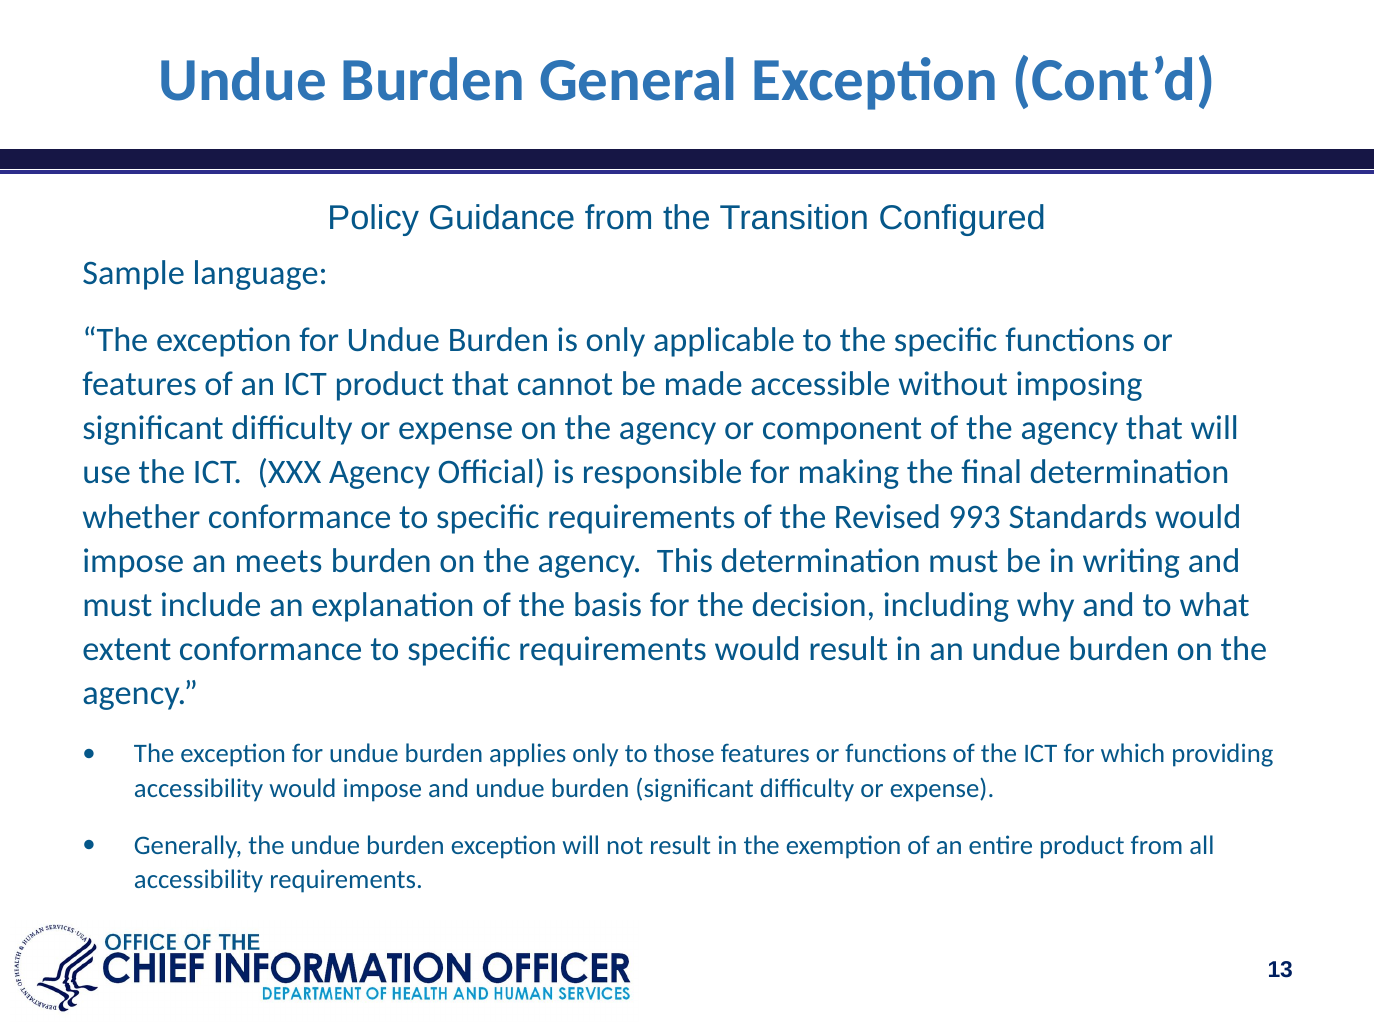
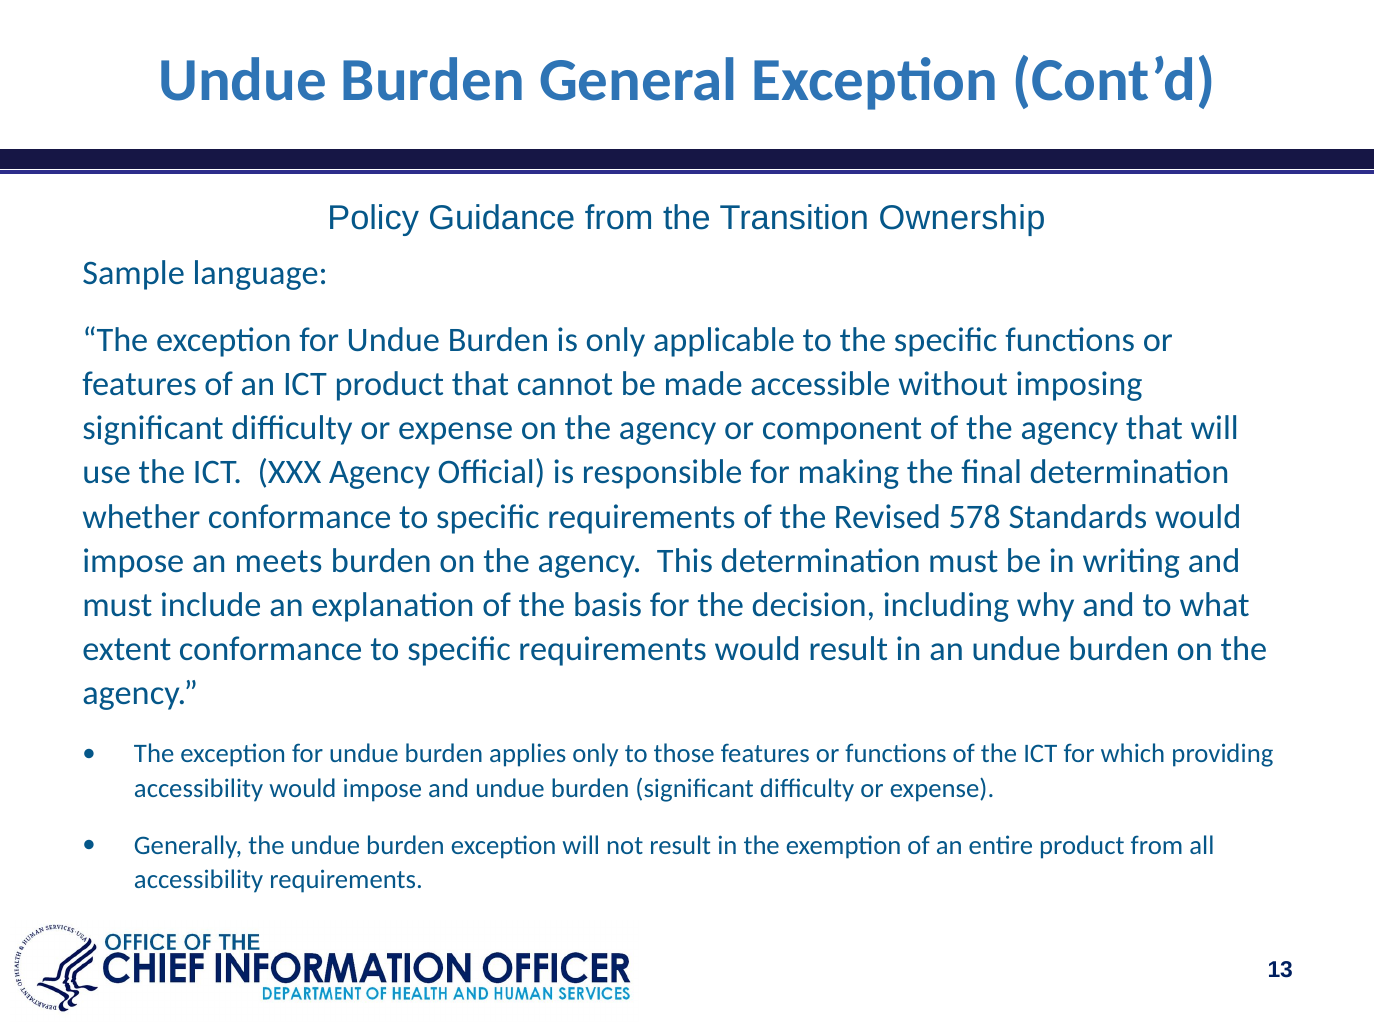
Configured: Configured -> Ownership (962, 218)
993: 993 -> 578 (975, 517)
